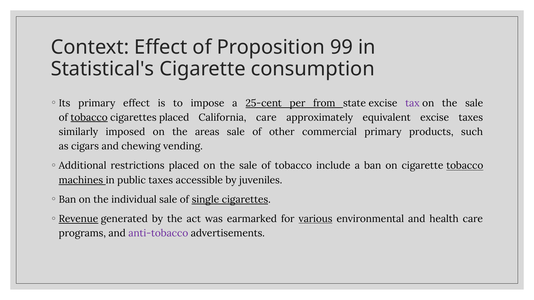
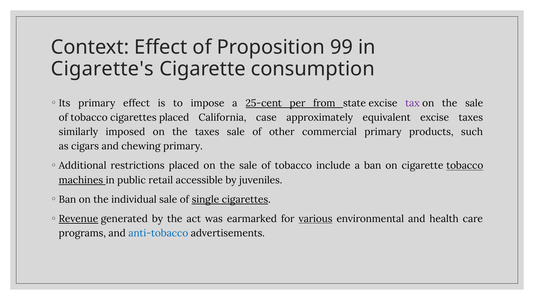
Statistical's: Statistical's -> Cigarette's (102, 69)
tobacco underline: present -> none (89, 118)
California care: care -> case (266, 118)
the areas: areas -> taxes (207, 132)
chewing vending: vending -> primary (183, 146)
public taxes: taxes -> retail (161, 180)
anti-tobacco colour: purple -> blue (158, 234)
